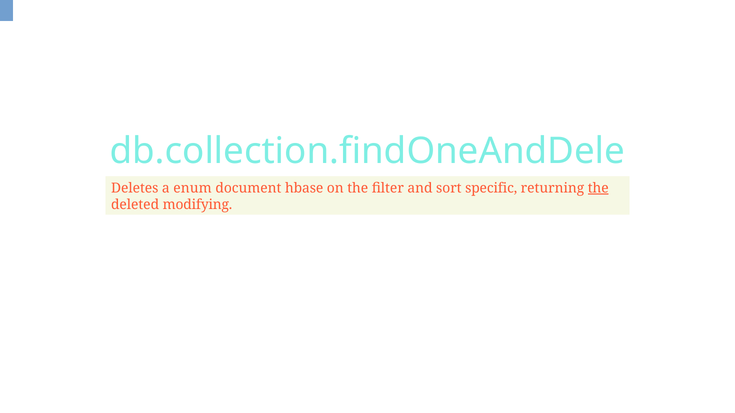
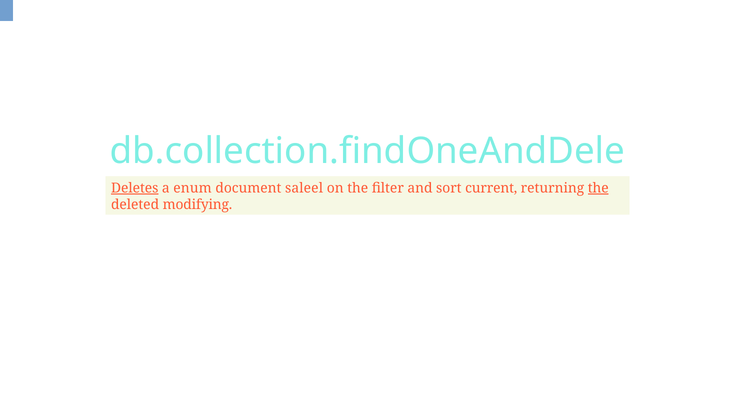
Deletes underline: none -> present (135, 188)
hbase: hbase -> saleel (304, 188)
specific: specific -> current (491, 188)
